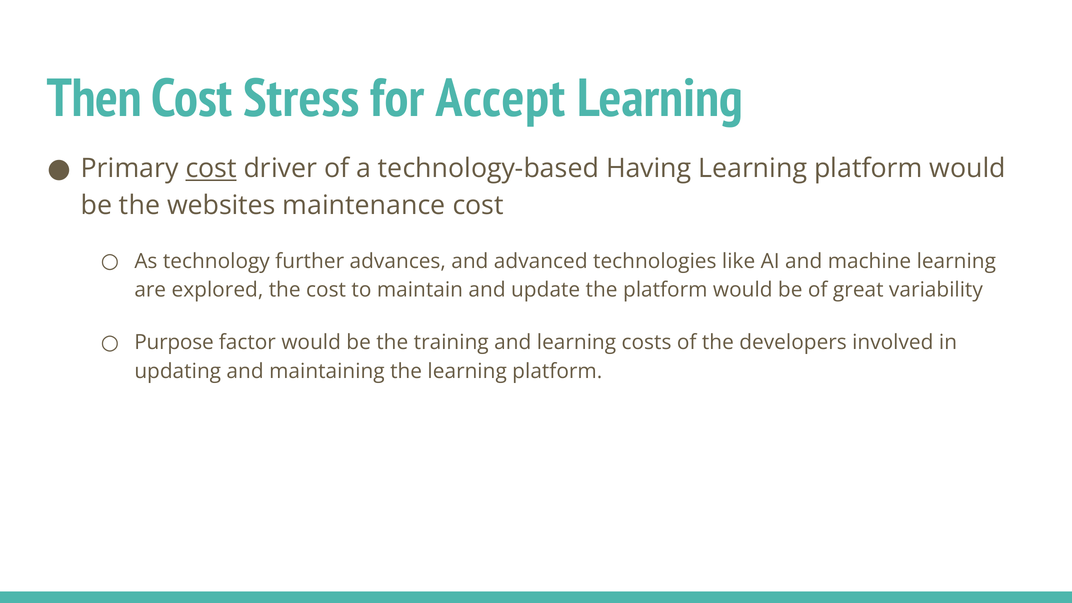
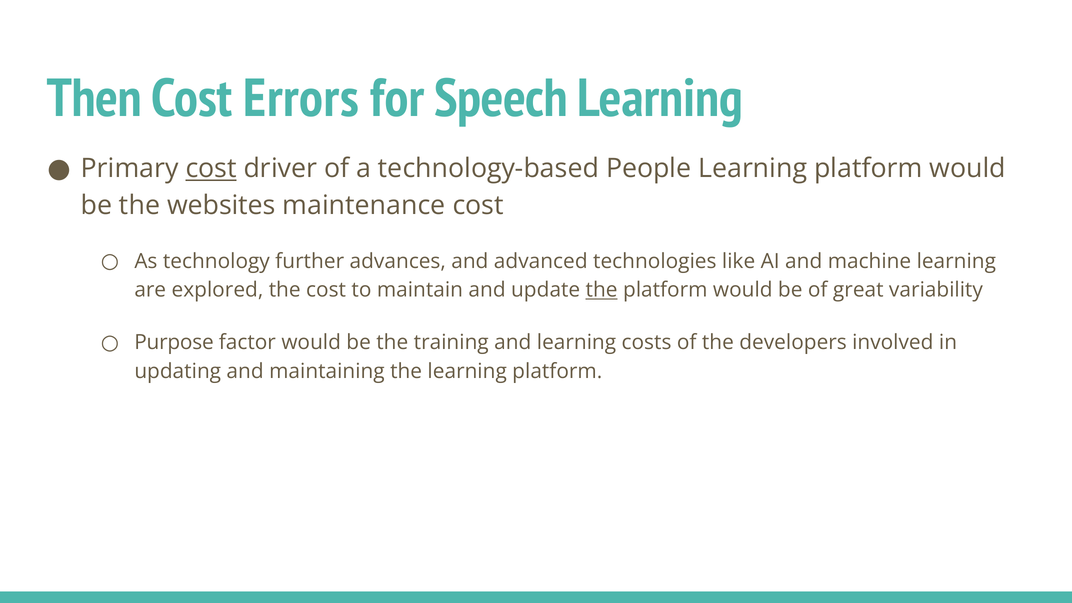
Stress: Stress -> Errors (301, 99)
Accept: Accept -> Speech (501, 99)
Having: Having -> People (649, 169)
the underline: none -> present (602, 290)
